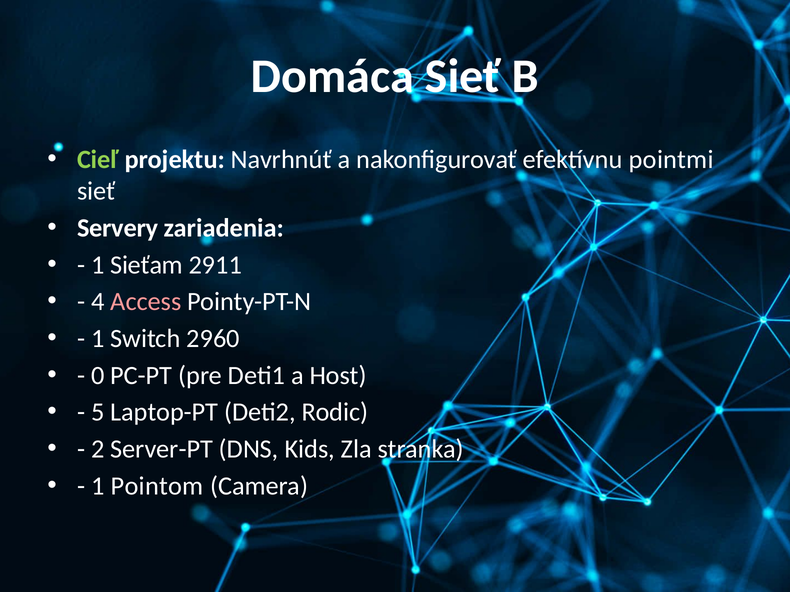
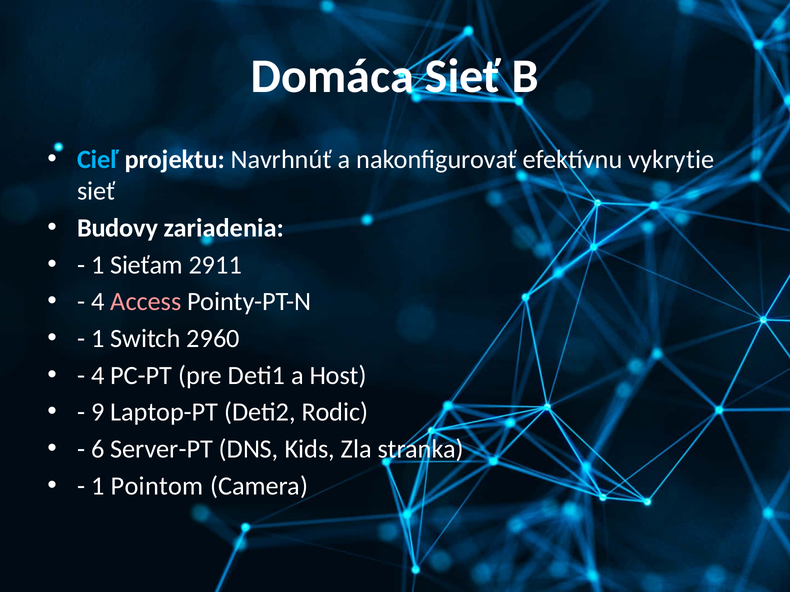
Cieľ colour: light green -> light blue (98, 160)
pointmi: pointmi -> vykrytie (671, 160)
Servery: Servery -> Budovy (118, 228)
0: 0 -> 4 (98, 376)
5: 5 -> 9 (98, 413)
2: 2 -> 6 (98, 449)
